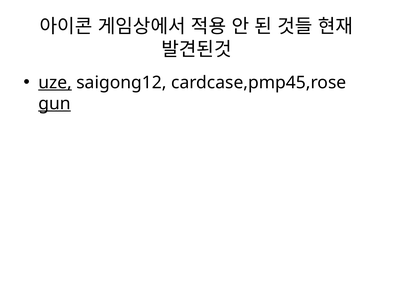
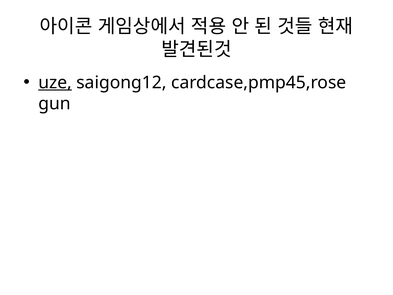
gun underline: present -> none (54, 103)
